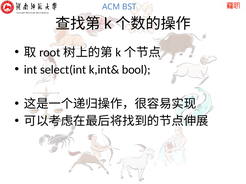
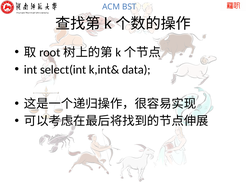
bool: bool -> data (136, 70)
